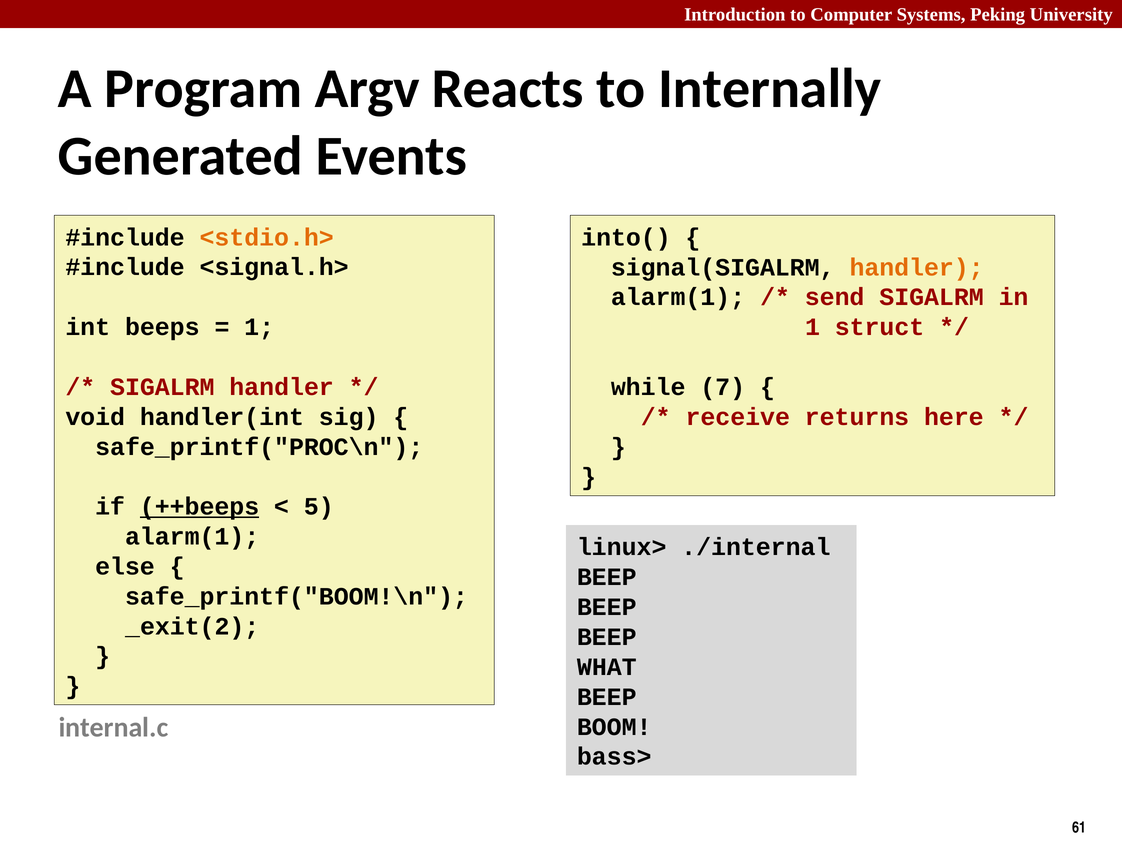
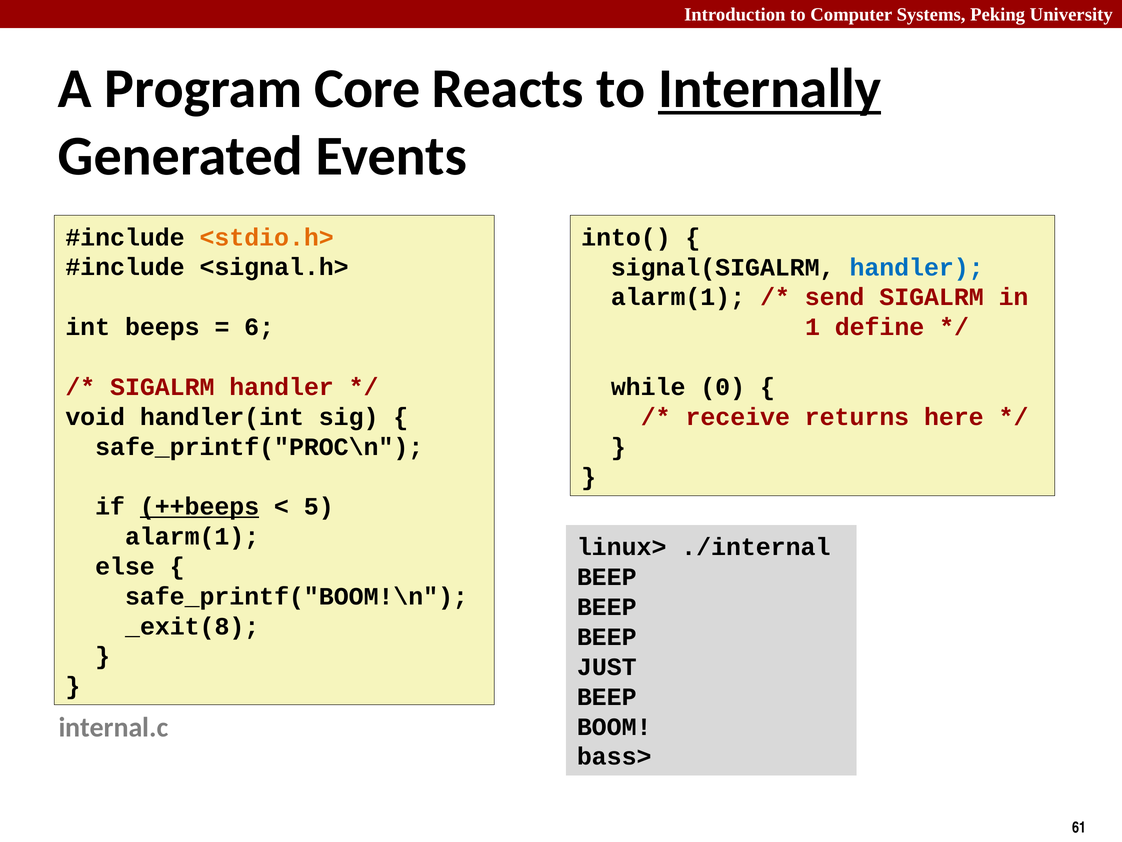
Argv: Argv -> Core (367, 89)
Internally underline: none -> present (770, 89)
handler colour: orange -> blue (917, 267)
1: 1 -> 6 (259, 327)
struct: struct -> define (880, 327)
7: 7 -> 0 (723, 387)
_exit(2: _exit(2 -> _exit(8 (192, 626)
WHAT: WHAT -> JUST (607, 667)
